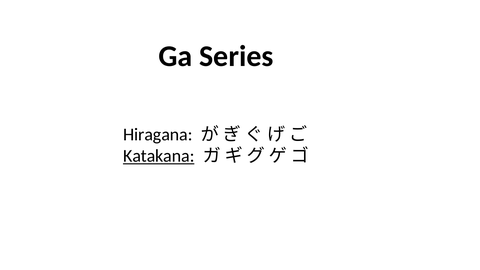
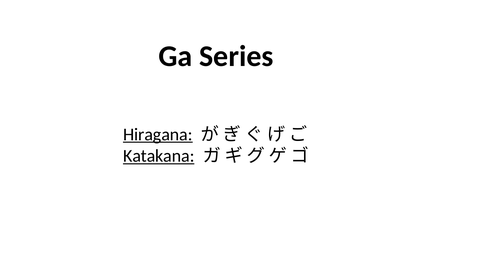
Hiragana underline: none -> present (158, 134)
